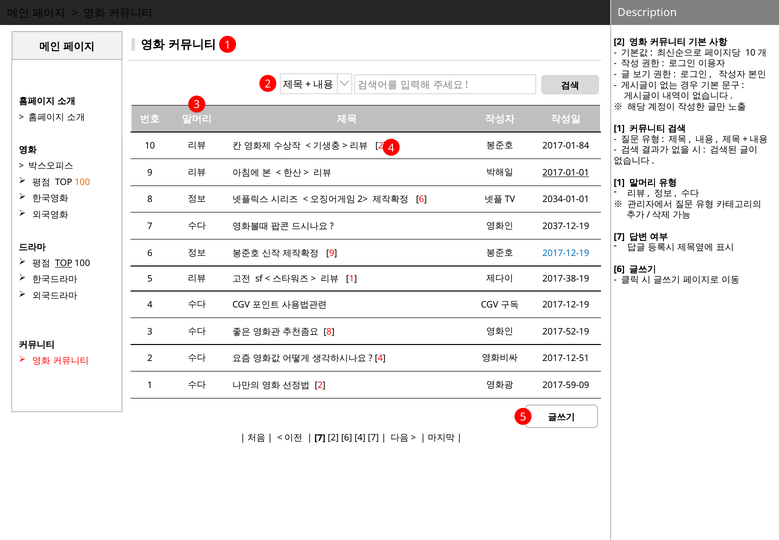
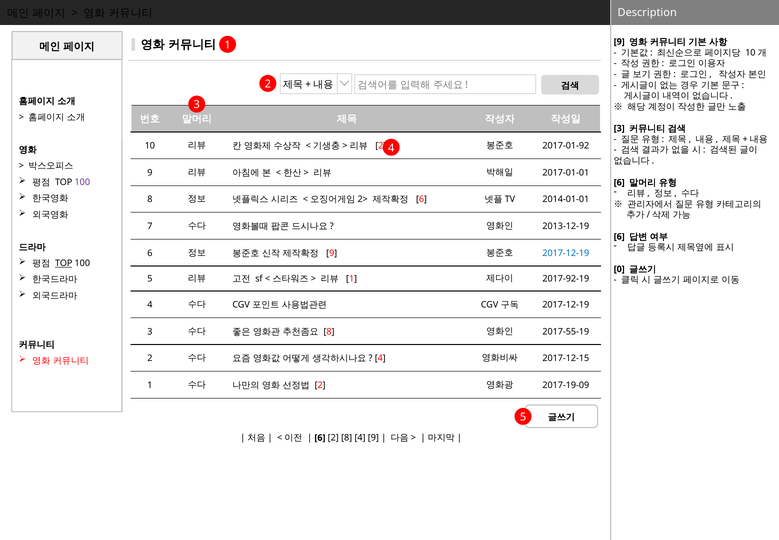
2: 2 -> 9 (619, 42)
1: 1 -> 3 (619, 128)
2017-01-84: 2017-01-84 -> 2017-01-92 (566, 146)
2017-01-01 underline: present -> none (566, 172)
100 colour: orange -> purple (82, 182)
1: 1 -> 6 (619, 182)
2034-01-01: 2034-01-01 -> 2014-01-01 (566, 199)
2037-12-19: 2037-12-19 -> 2013-12-19 (566, 226)
7: 7 -> 6 (619, 236)
6: 6 -> 0 (619, 269)
2017-38-19: 2017-38-19 -> 2017-92-19 (566, 279)
2017-52-19: 2017-52-19 -> 2017-55-19 (566, 331)
2017-12-51: 2017-12-51 -> 2017-12-15 (566, 358)
2017-59-09: 2017-59-09 -> 2017-19-09 (566, 385)
7: 7 -> 6 (320, 437)
2 6: 6 -> 8 (347, 437)
4 7: 7 -> 9 (373, 437)
